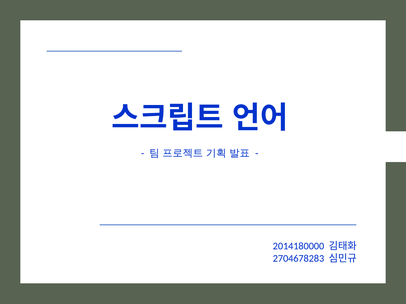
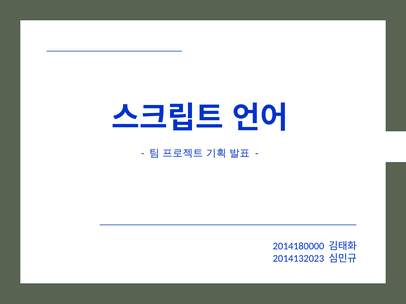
2704678283: 2704678283 -> 2014132023 (298, 259)
